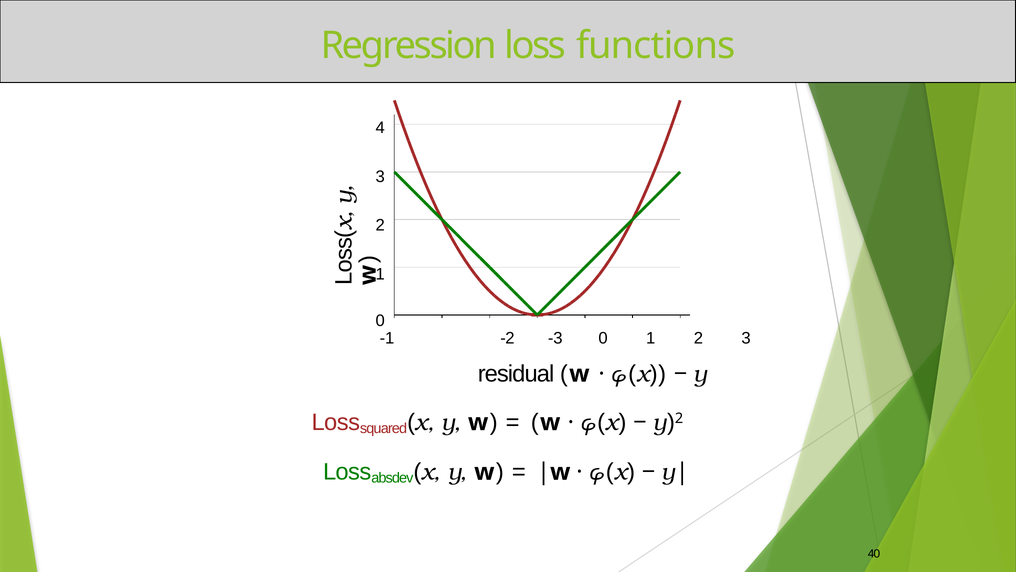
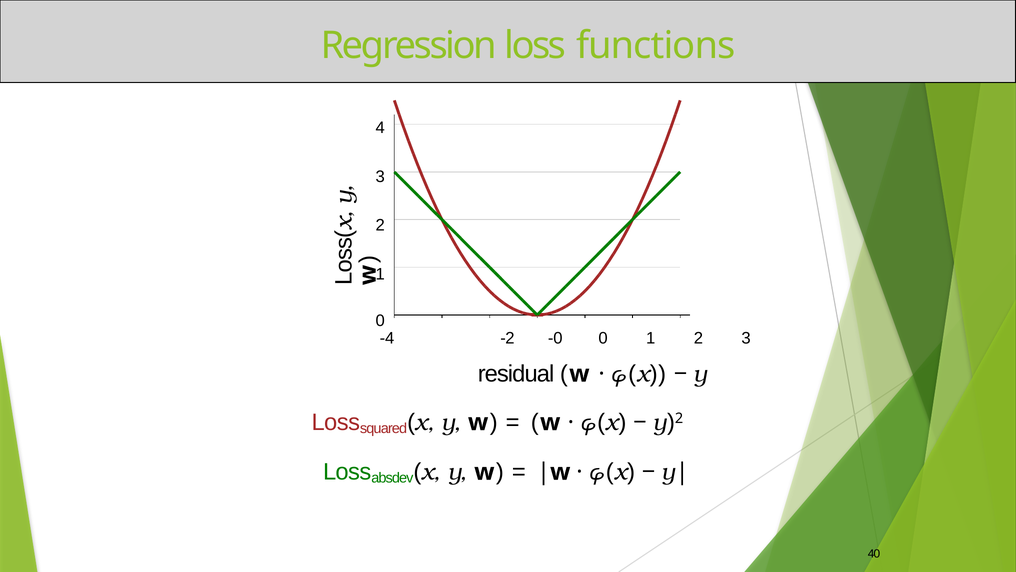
-1: -1 -> -4 (387, 338)
-3: -3 -> -0 (555, 338)
